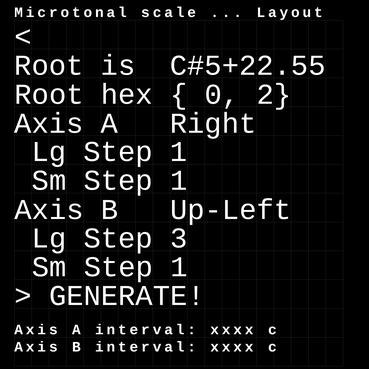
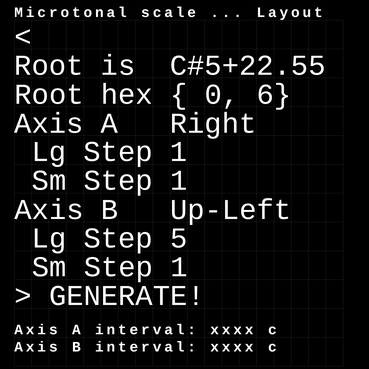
2: 2 -> 6 (274, 94)
3: 3 -> 5 (179, 238)
